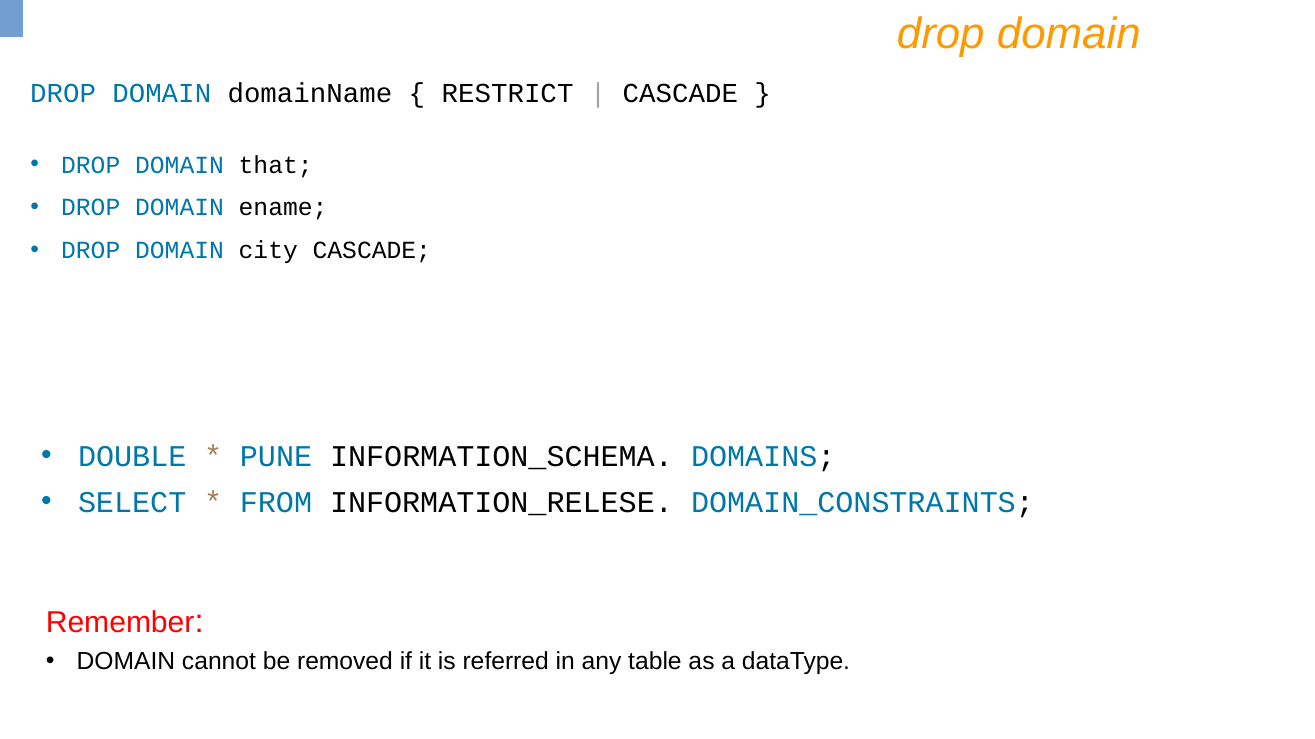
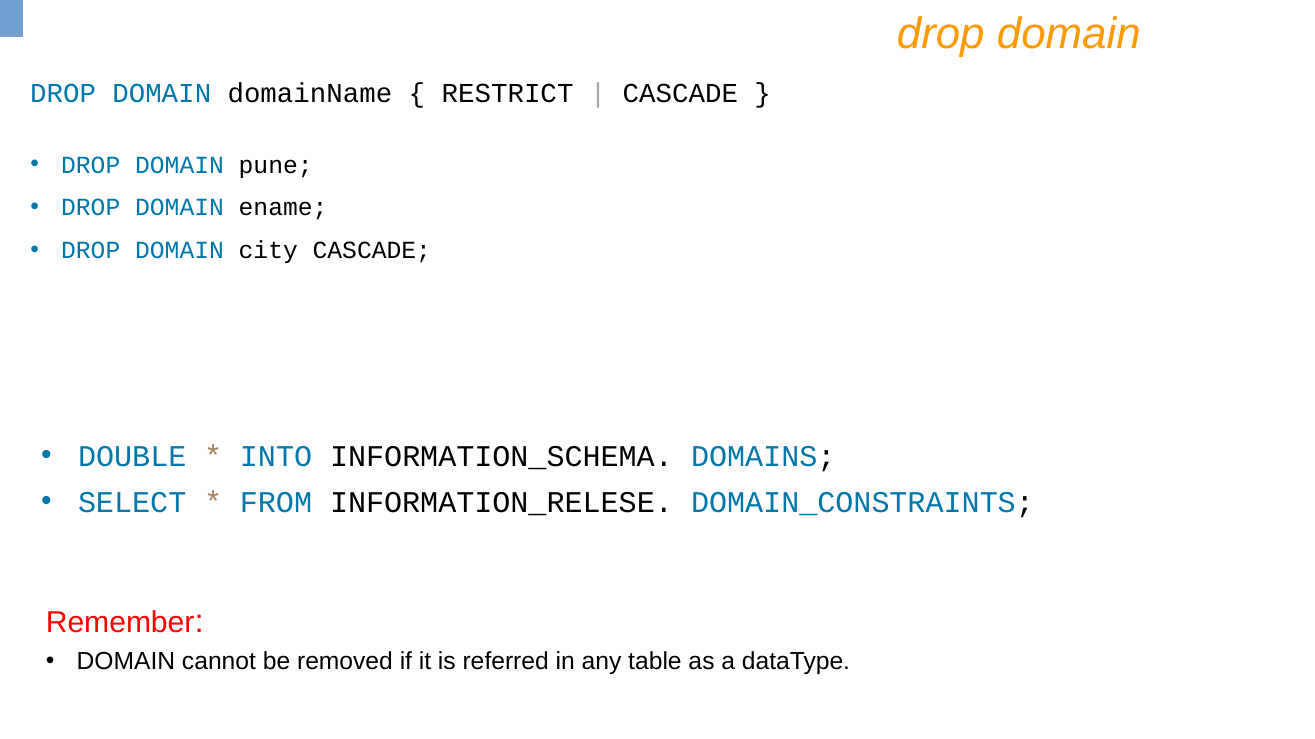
that: that -> pune (276, 165)
PUNE: PUNE -> INTO (276, 457)
